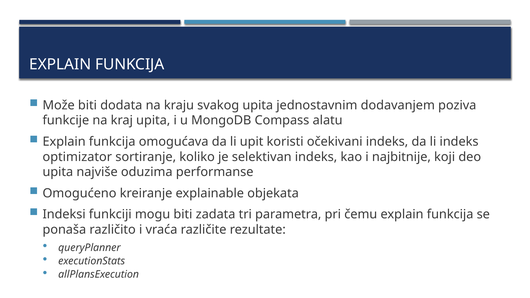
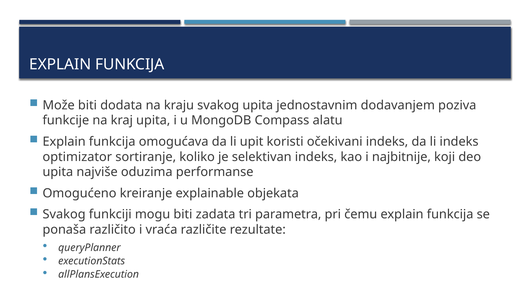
Indeksi: Indeksi -> Svakog (64, 215)
